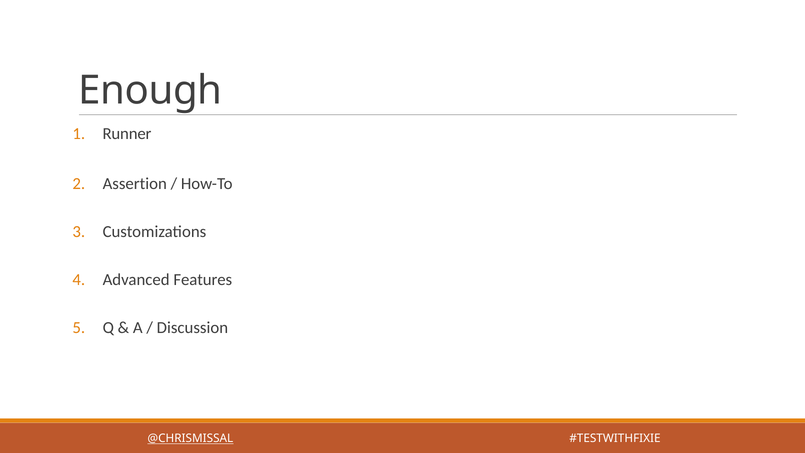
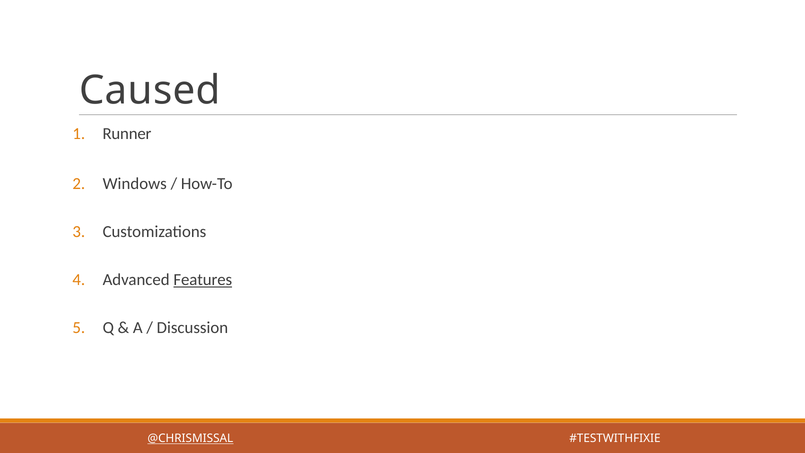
Enough: Enough -> Caused (150, 90)
Assertion: Assertion -> Windows (135, 184)
Features underline: none -> present (203, 280)
